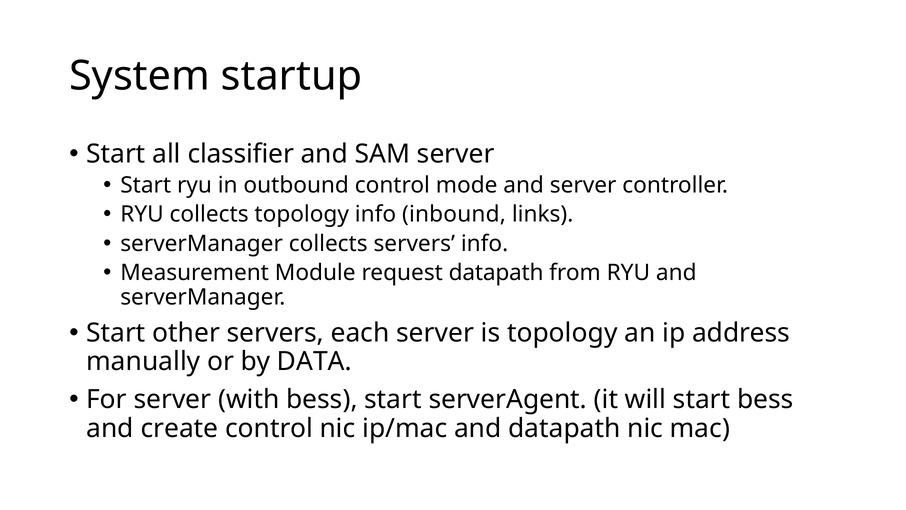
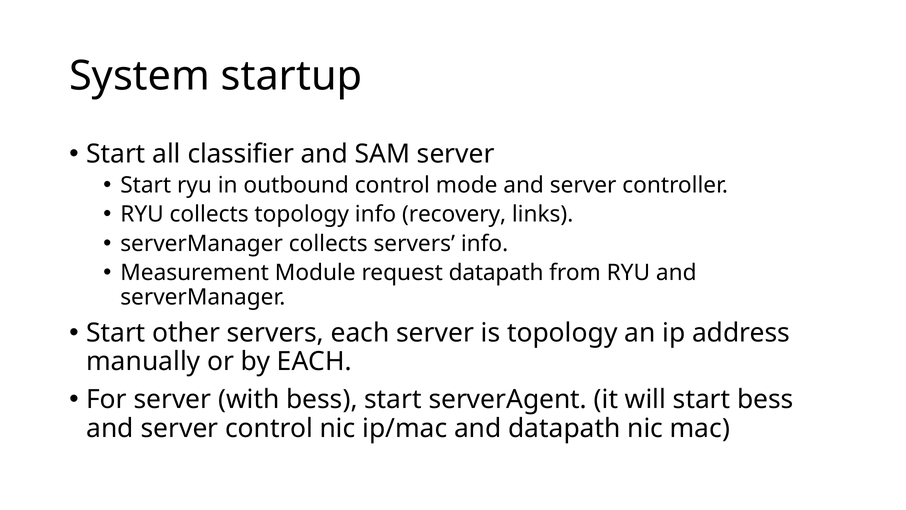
inbound: inbound -> recovery (454, 214)
by DATA: DATA -> EACH (314, 361)
create: create -> server (179, 428)
